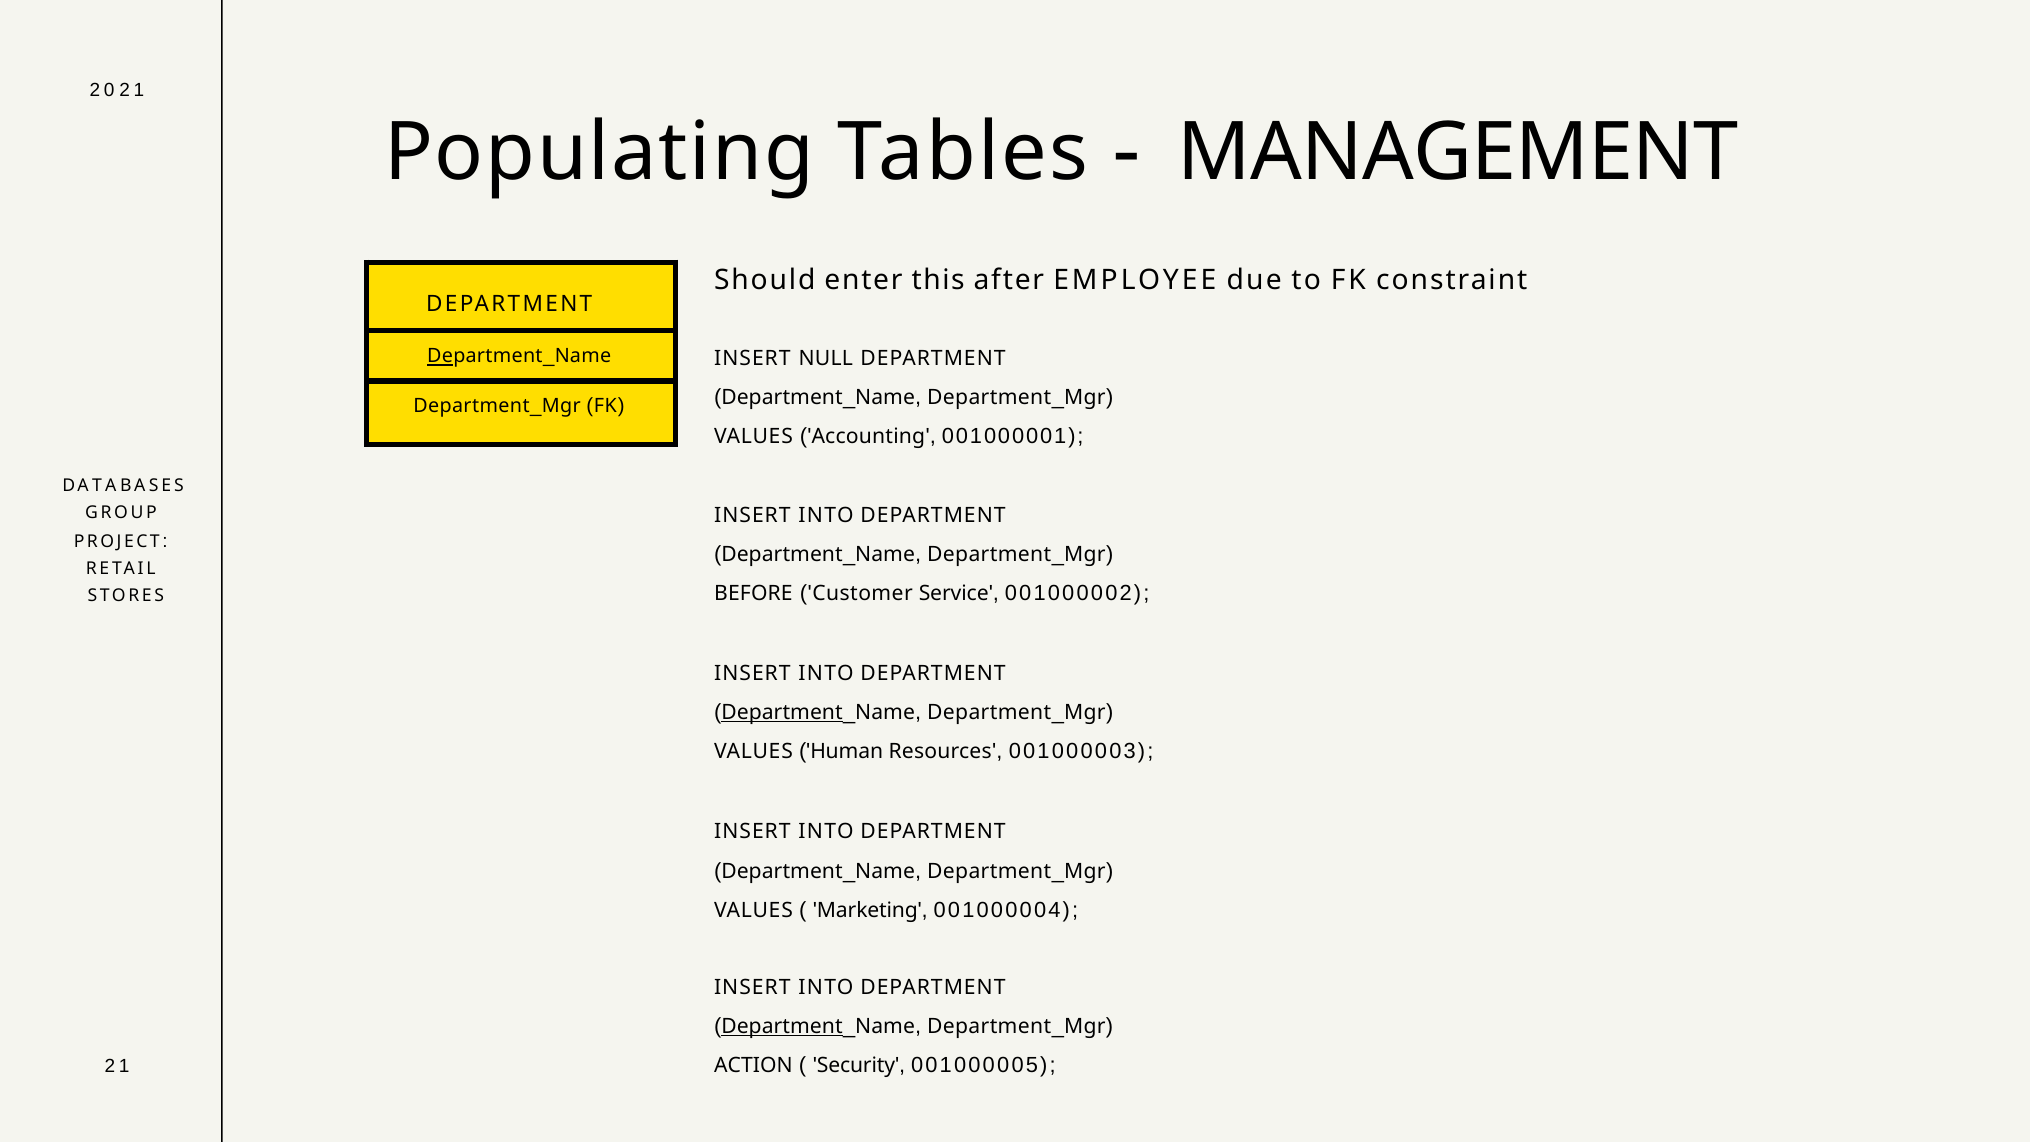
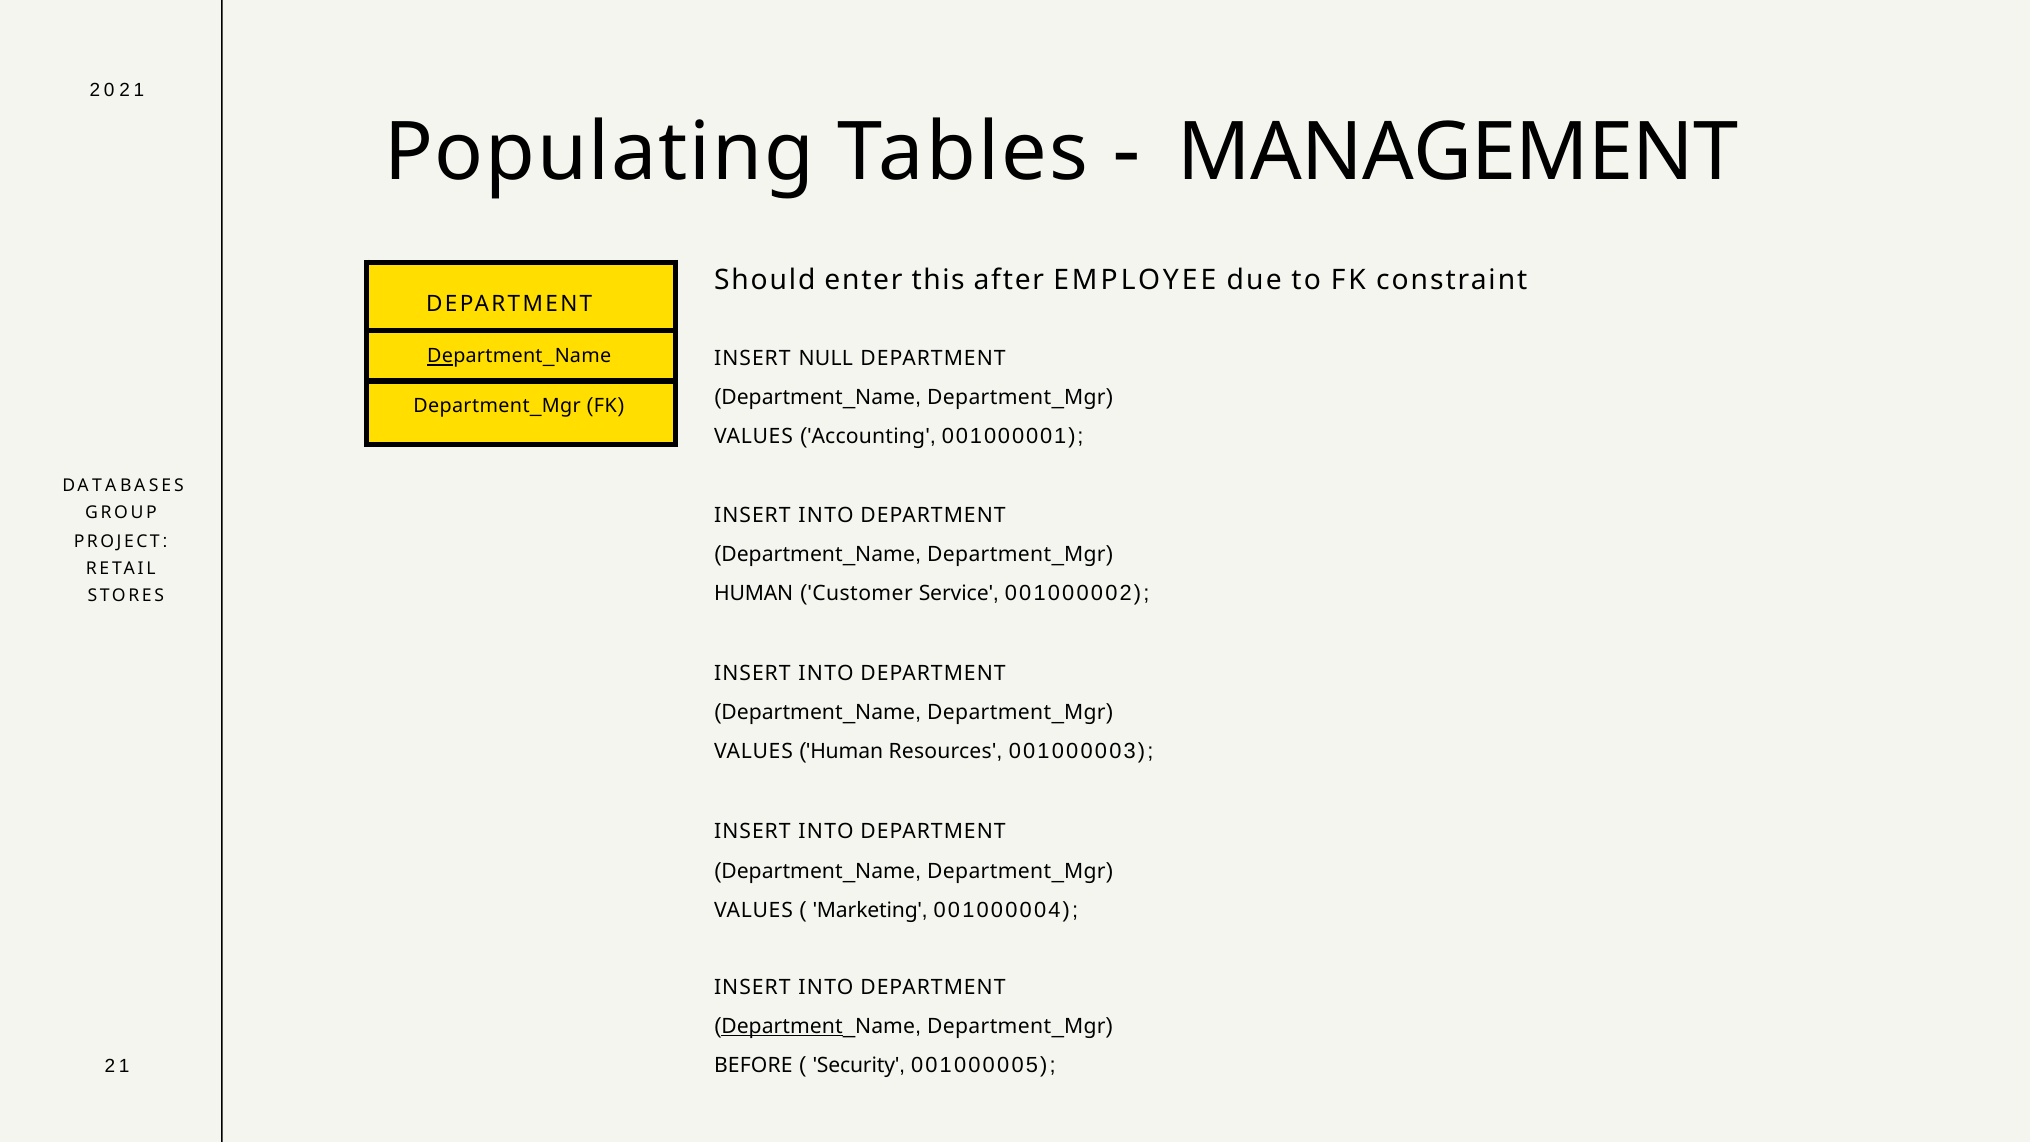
BEFORE: BEFORE -> HUMAN (754, 594)
Department underline: present -> none (782, 712)
ACTION: ACTION -> BEFORE (753, 1065)
